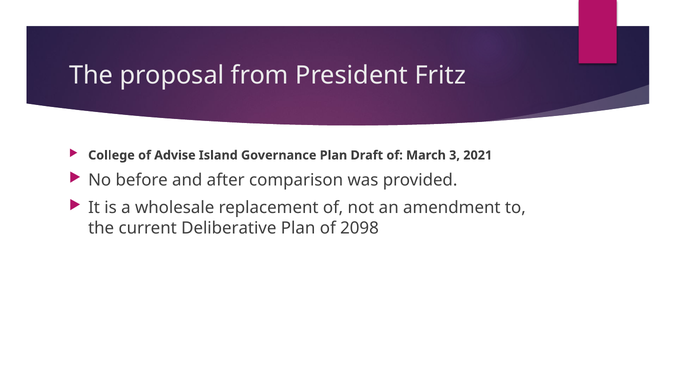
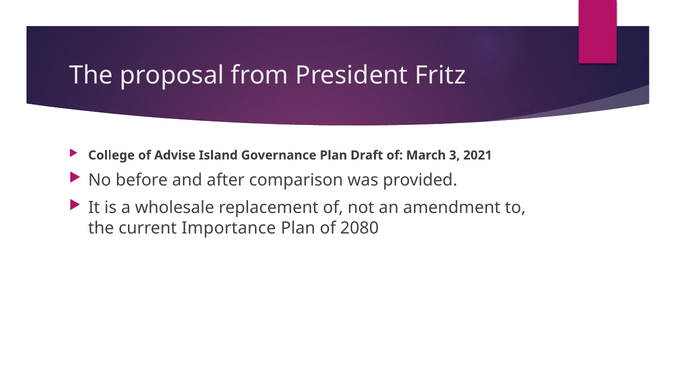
Deliberative: Deliberative -> Importance (229, 228)
2098: 2098 -> 2080 (359, 228)
